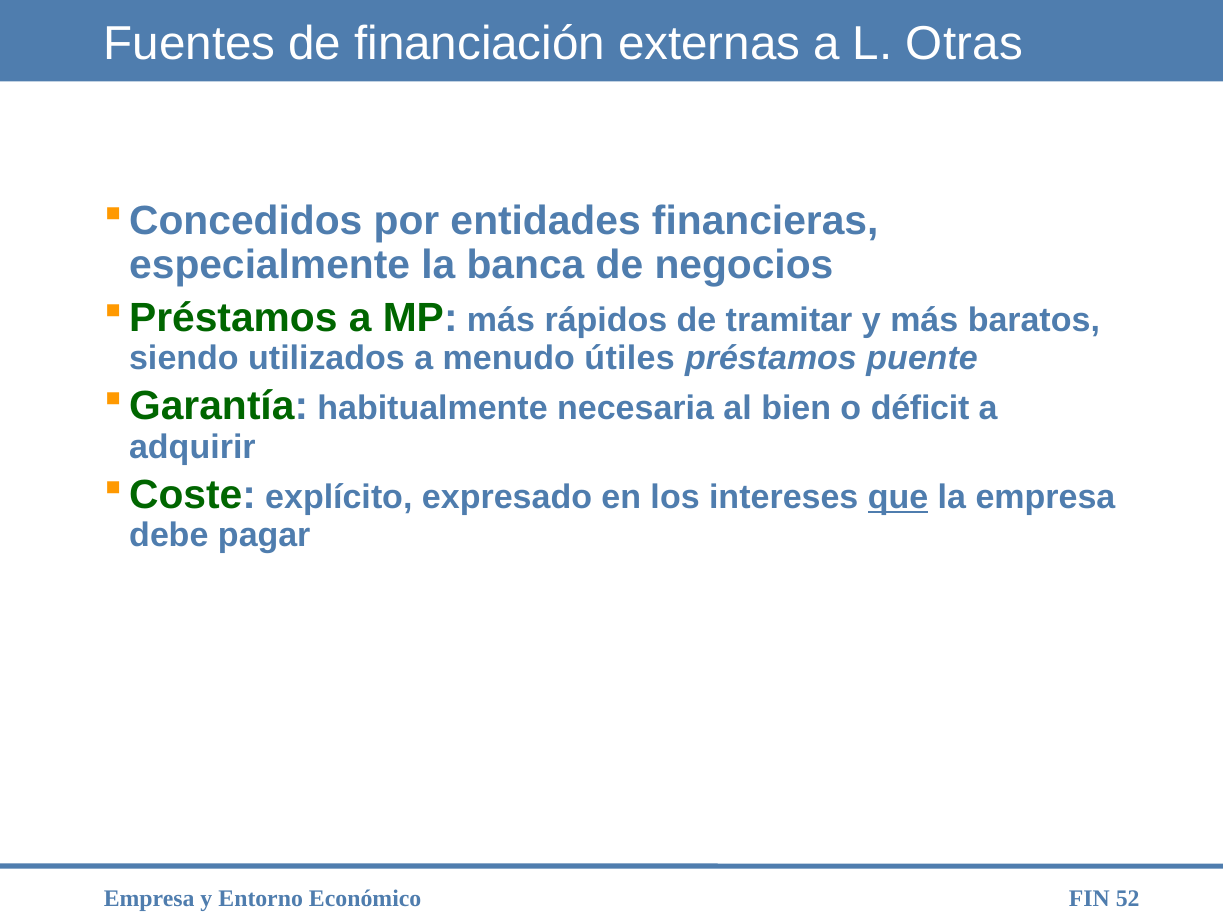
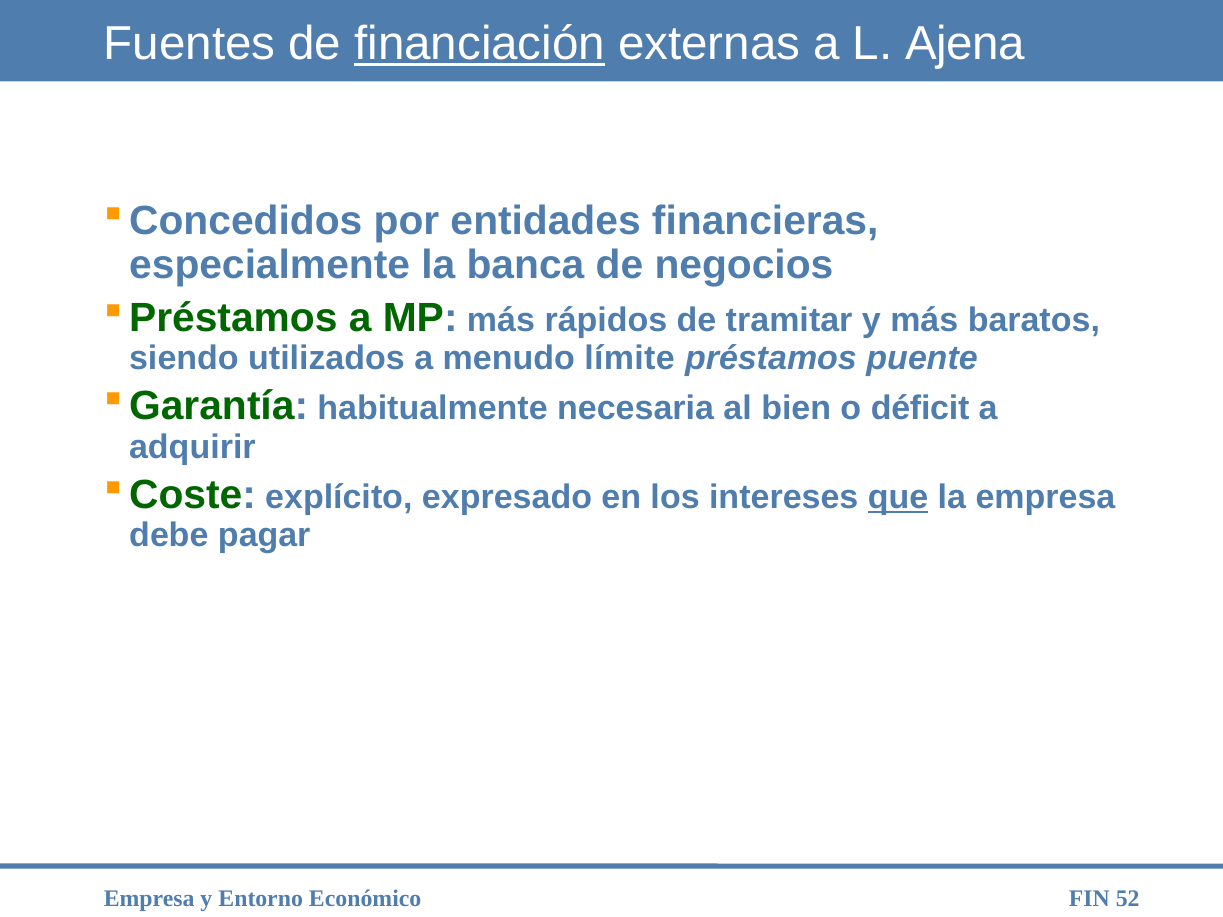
financiación underline: none -> present (480, 44)
Otras: Otras -> Ajena (965, 44)
útiles: útiles -> límite (630, 358)
